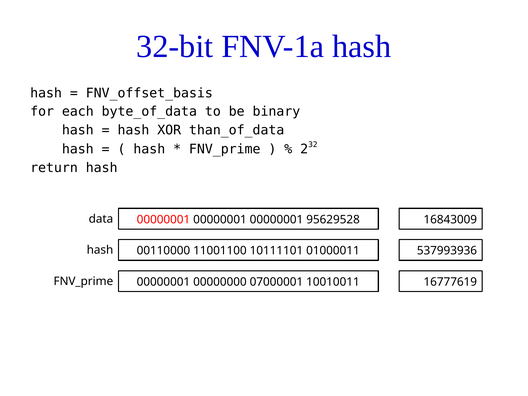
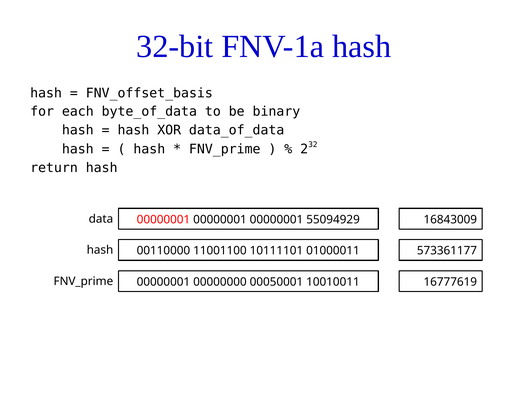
than_of_data: than_of_data -> data_of_data (237, 130)
95629528: 95629528 -> 55094929 (333, 220)
537993936: 537993936 -> 573361177 (447, 251)
07000001: 07000001 -> 00050001 (276, 282)
